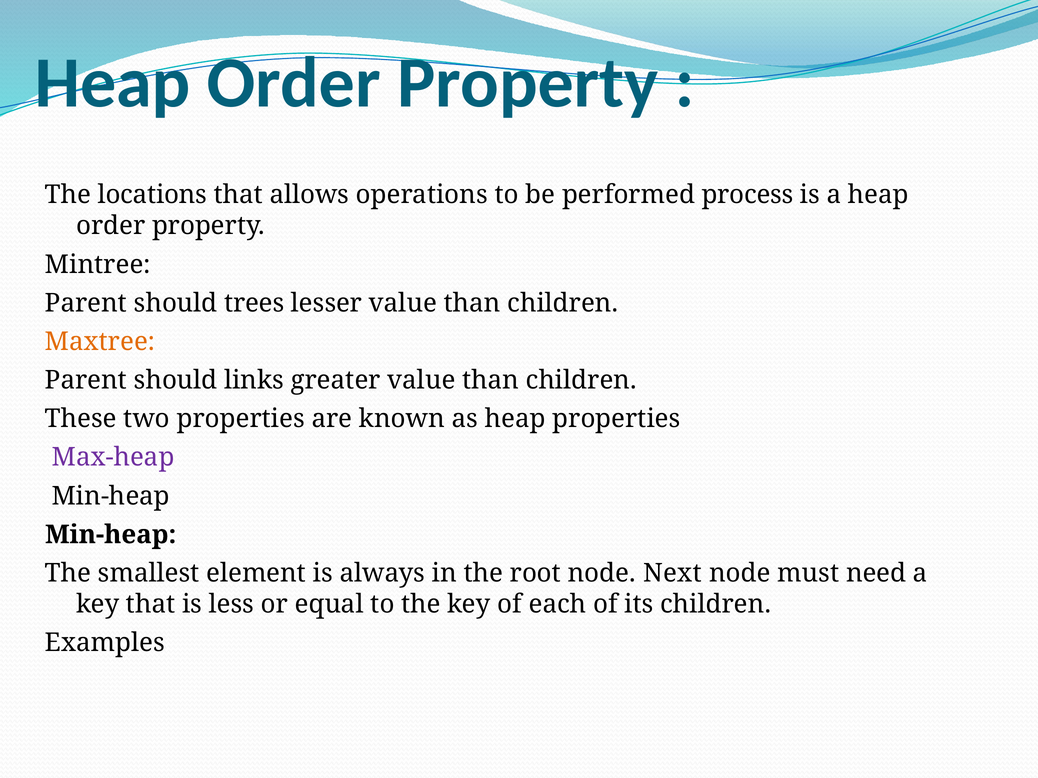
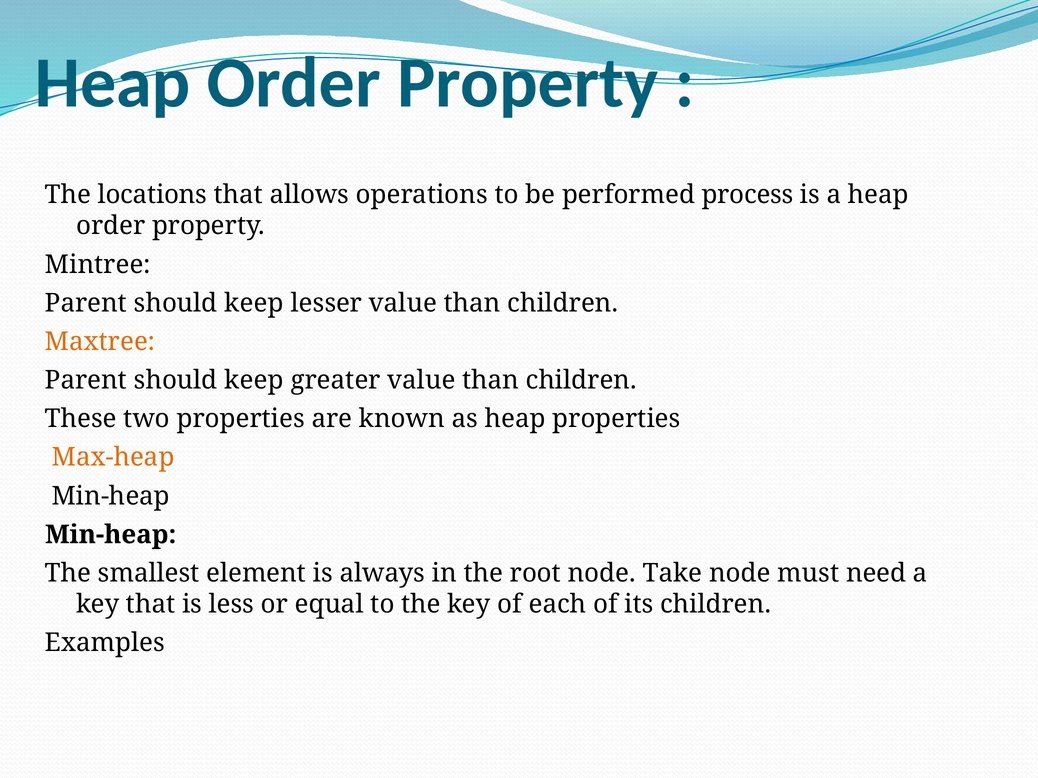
trees: trees -> keep (254, 303)
links: links -> keep (254, 380)
Max-heap colour: purple -> orange (113, 458)
Next: Next -> Take (672, 574)
